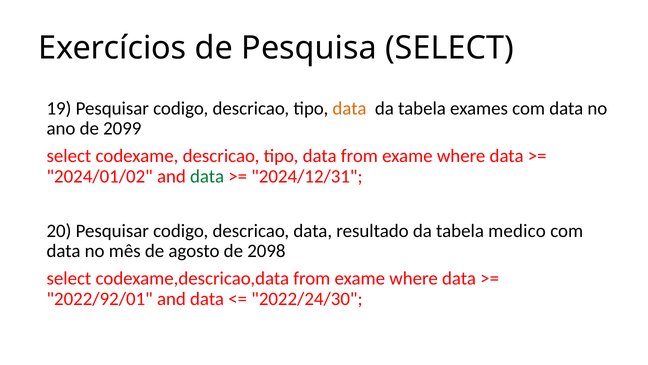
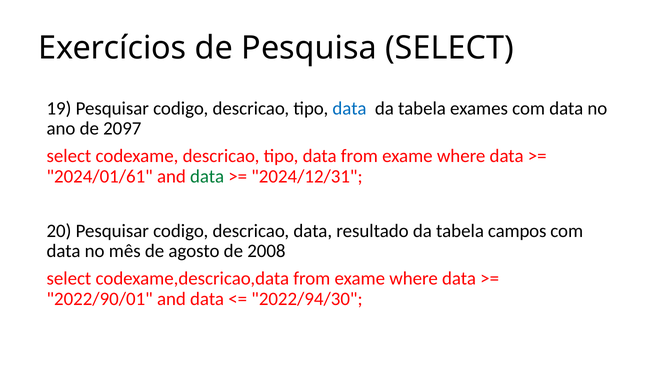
data colour: orange -> blue (350, 108)
2099: 2099 -> 2097 (122, 129)
2024/01/02: 2024/01/02 -> 2024/01/61 (100, 176)
medico: medico -> campos (517, 230)
2098: 2098 -> 2008 (266, 251)
2022/92/01: 2022/92/01 -> 2022/90/01 (100, 298)
2022/24/30: 2022/24/30 -> 2022/94/30 (307, 298)
